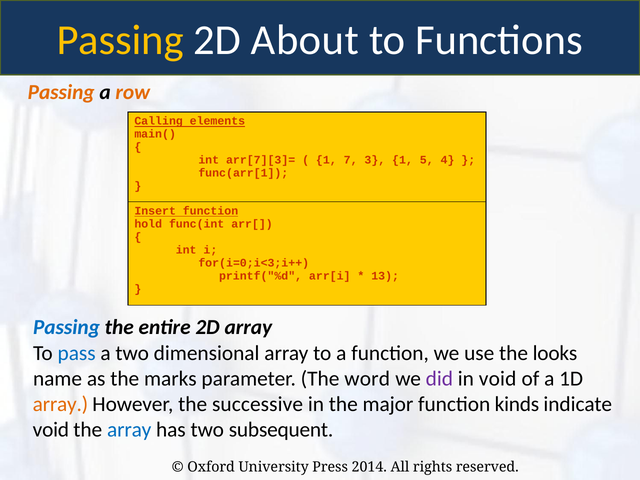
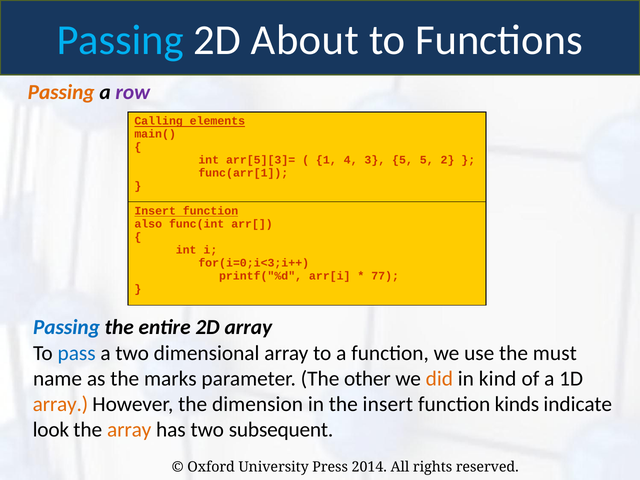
Passing colour: yellow -> light blue (120, 40)
row colour: orange -> purple (133, 92)
arr[7][3]=: arr[7][3]= -> arr[5][3]= (261, 160)
7: 7 -> 4 (351, 160)
3 1: 1 -> 5 (403, 160)
4: 4 -> 2 (448, 160)
hold: hold -> also (148, 224)
13: 13 -> 77 (385, 276)
looks: looks -> must (555, 353)
word: word -> other (367, 379)
did colour: purple -> orange (439, 379)
in void: void -> kind (498, 379)
successive: successive -> dimension (258, 404)
the major: major -> insert (388, 404)
void: void -> look (51, 430)
array colour: blue -> orange (129, 430)
